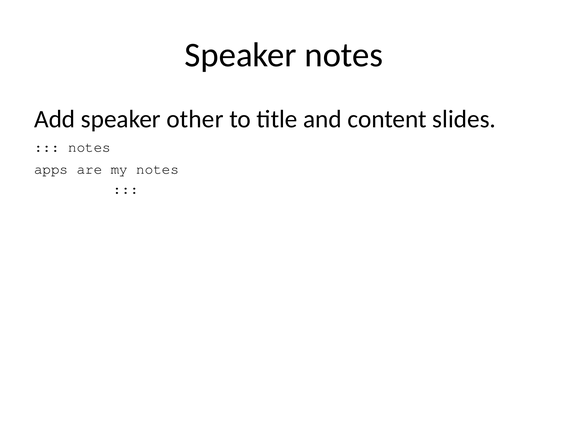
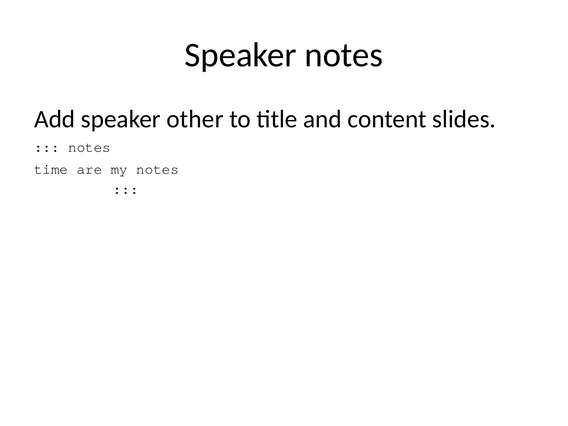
apps: apps -> time (51, 169)
